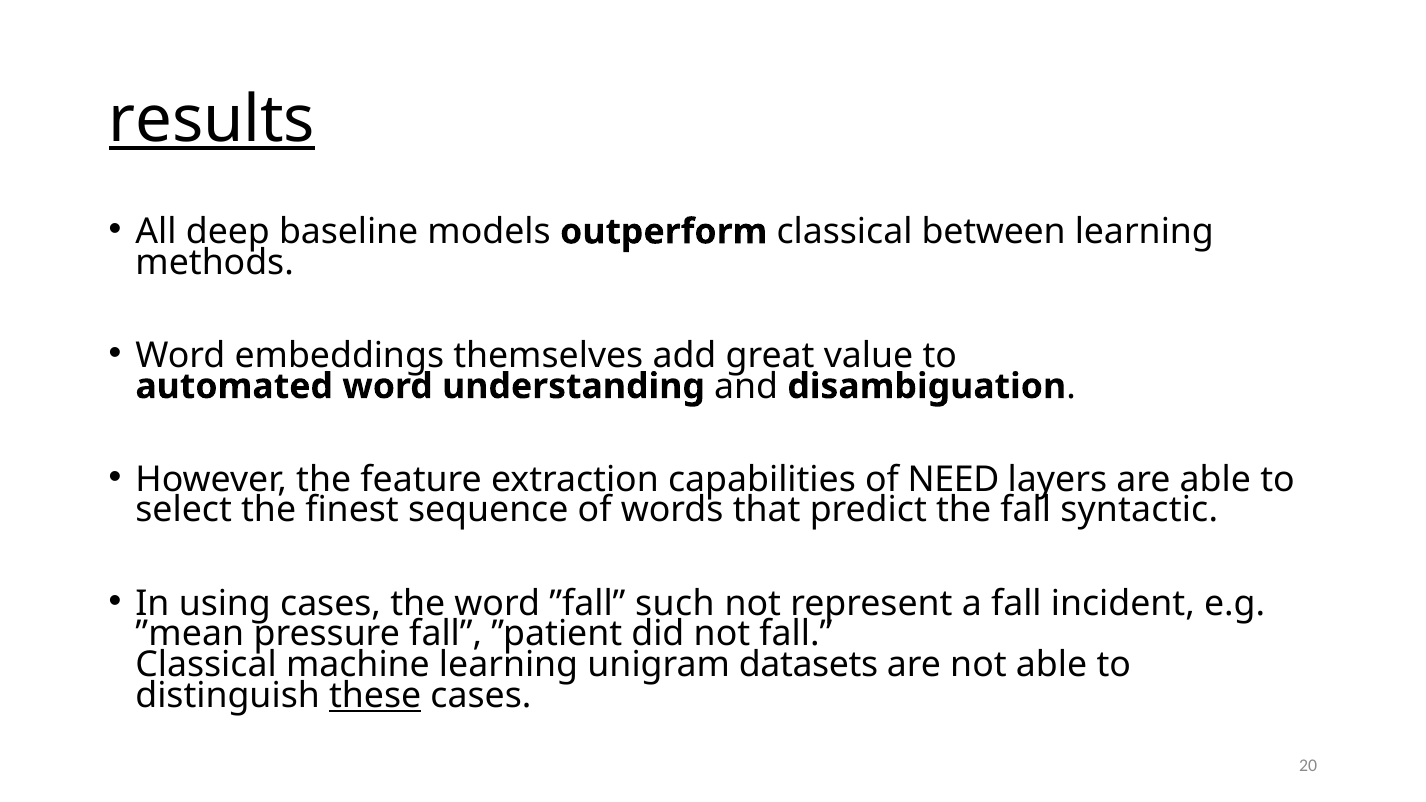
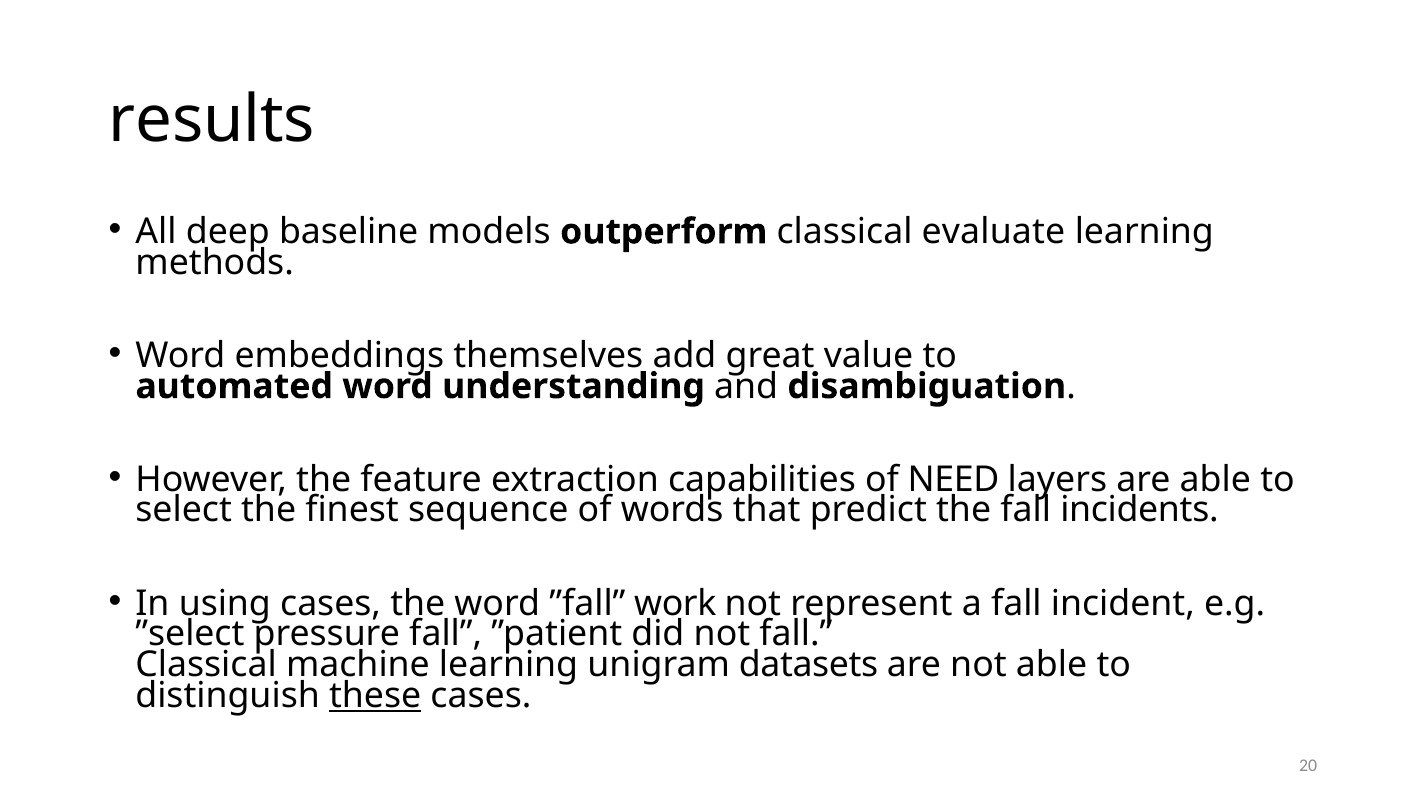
results underline: present -> none (212, 120)
between: between -> evaluate (994, 232)
syntactic: syntactic -> incidents (1139, 510)
such: such -> work (675, 603)
”mean: ”mean -> ”select (190, 634)
